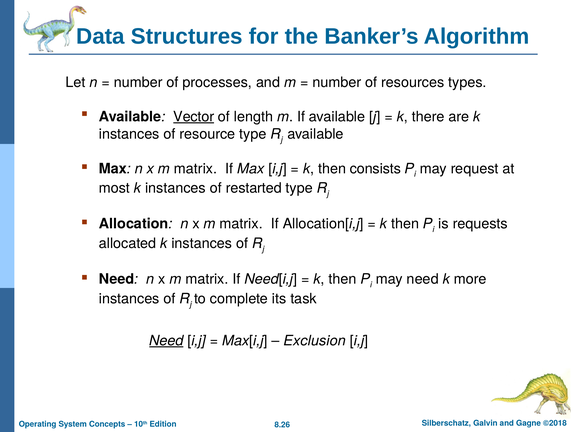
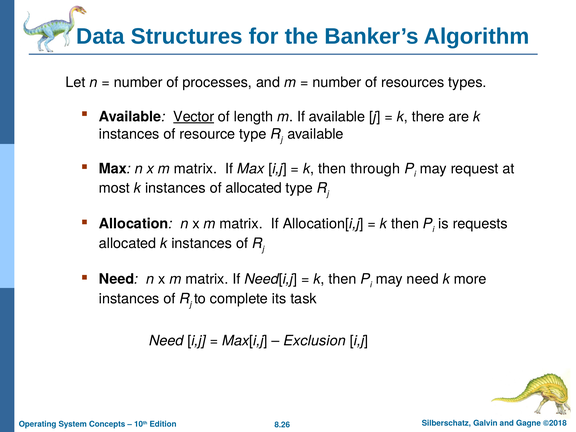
consists: consists -> through (375, 169)
of restarted: restarted -> allocated (254, 188)
Need underline: present -> none (166, 341)
